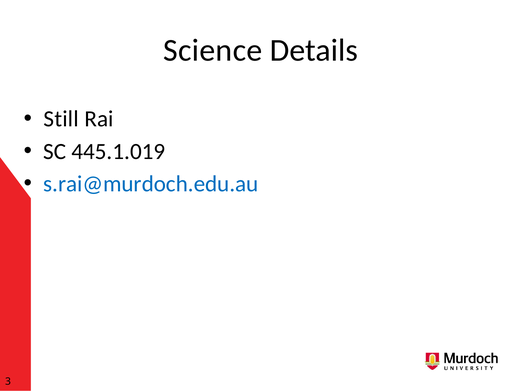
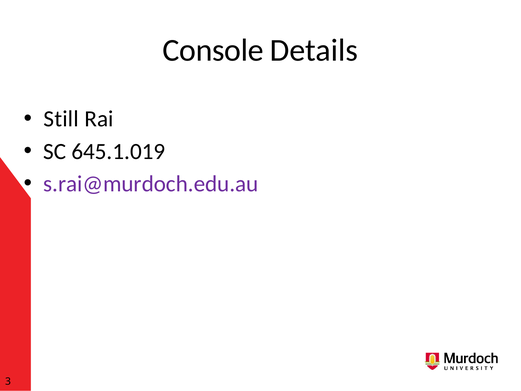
Science: Science -> Console (213, 50)
445.1.019: 445.1.019 -> 645.1.019 (118, 151)
s.rai@murdoch.edu.au colour: blue -> purple (151, 184)
